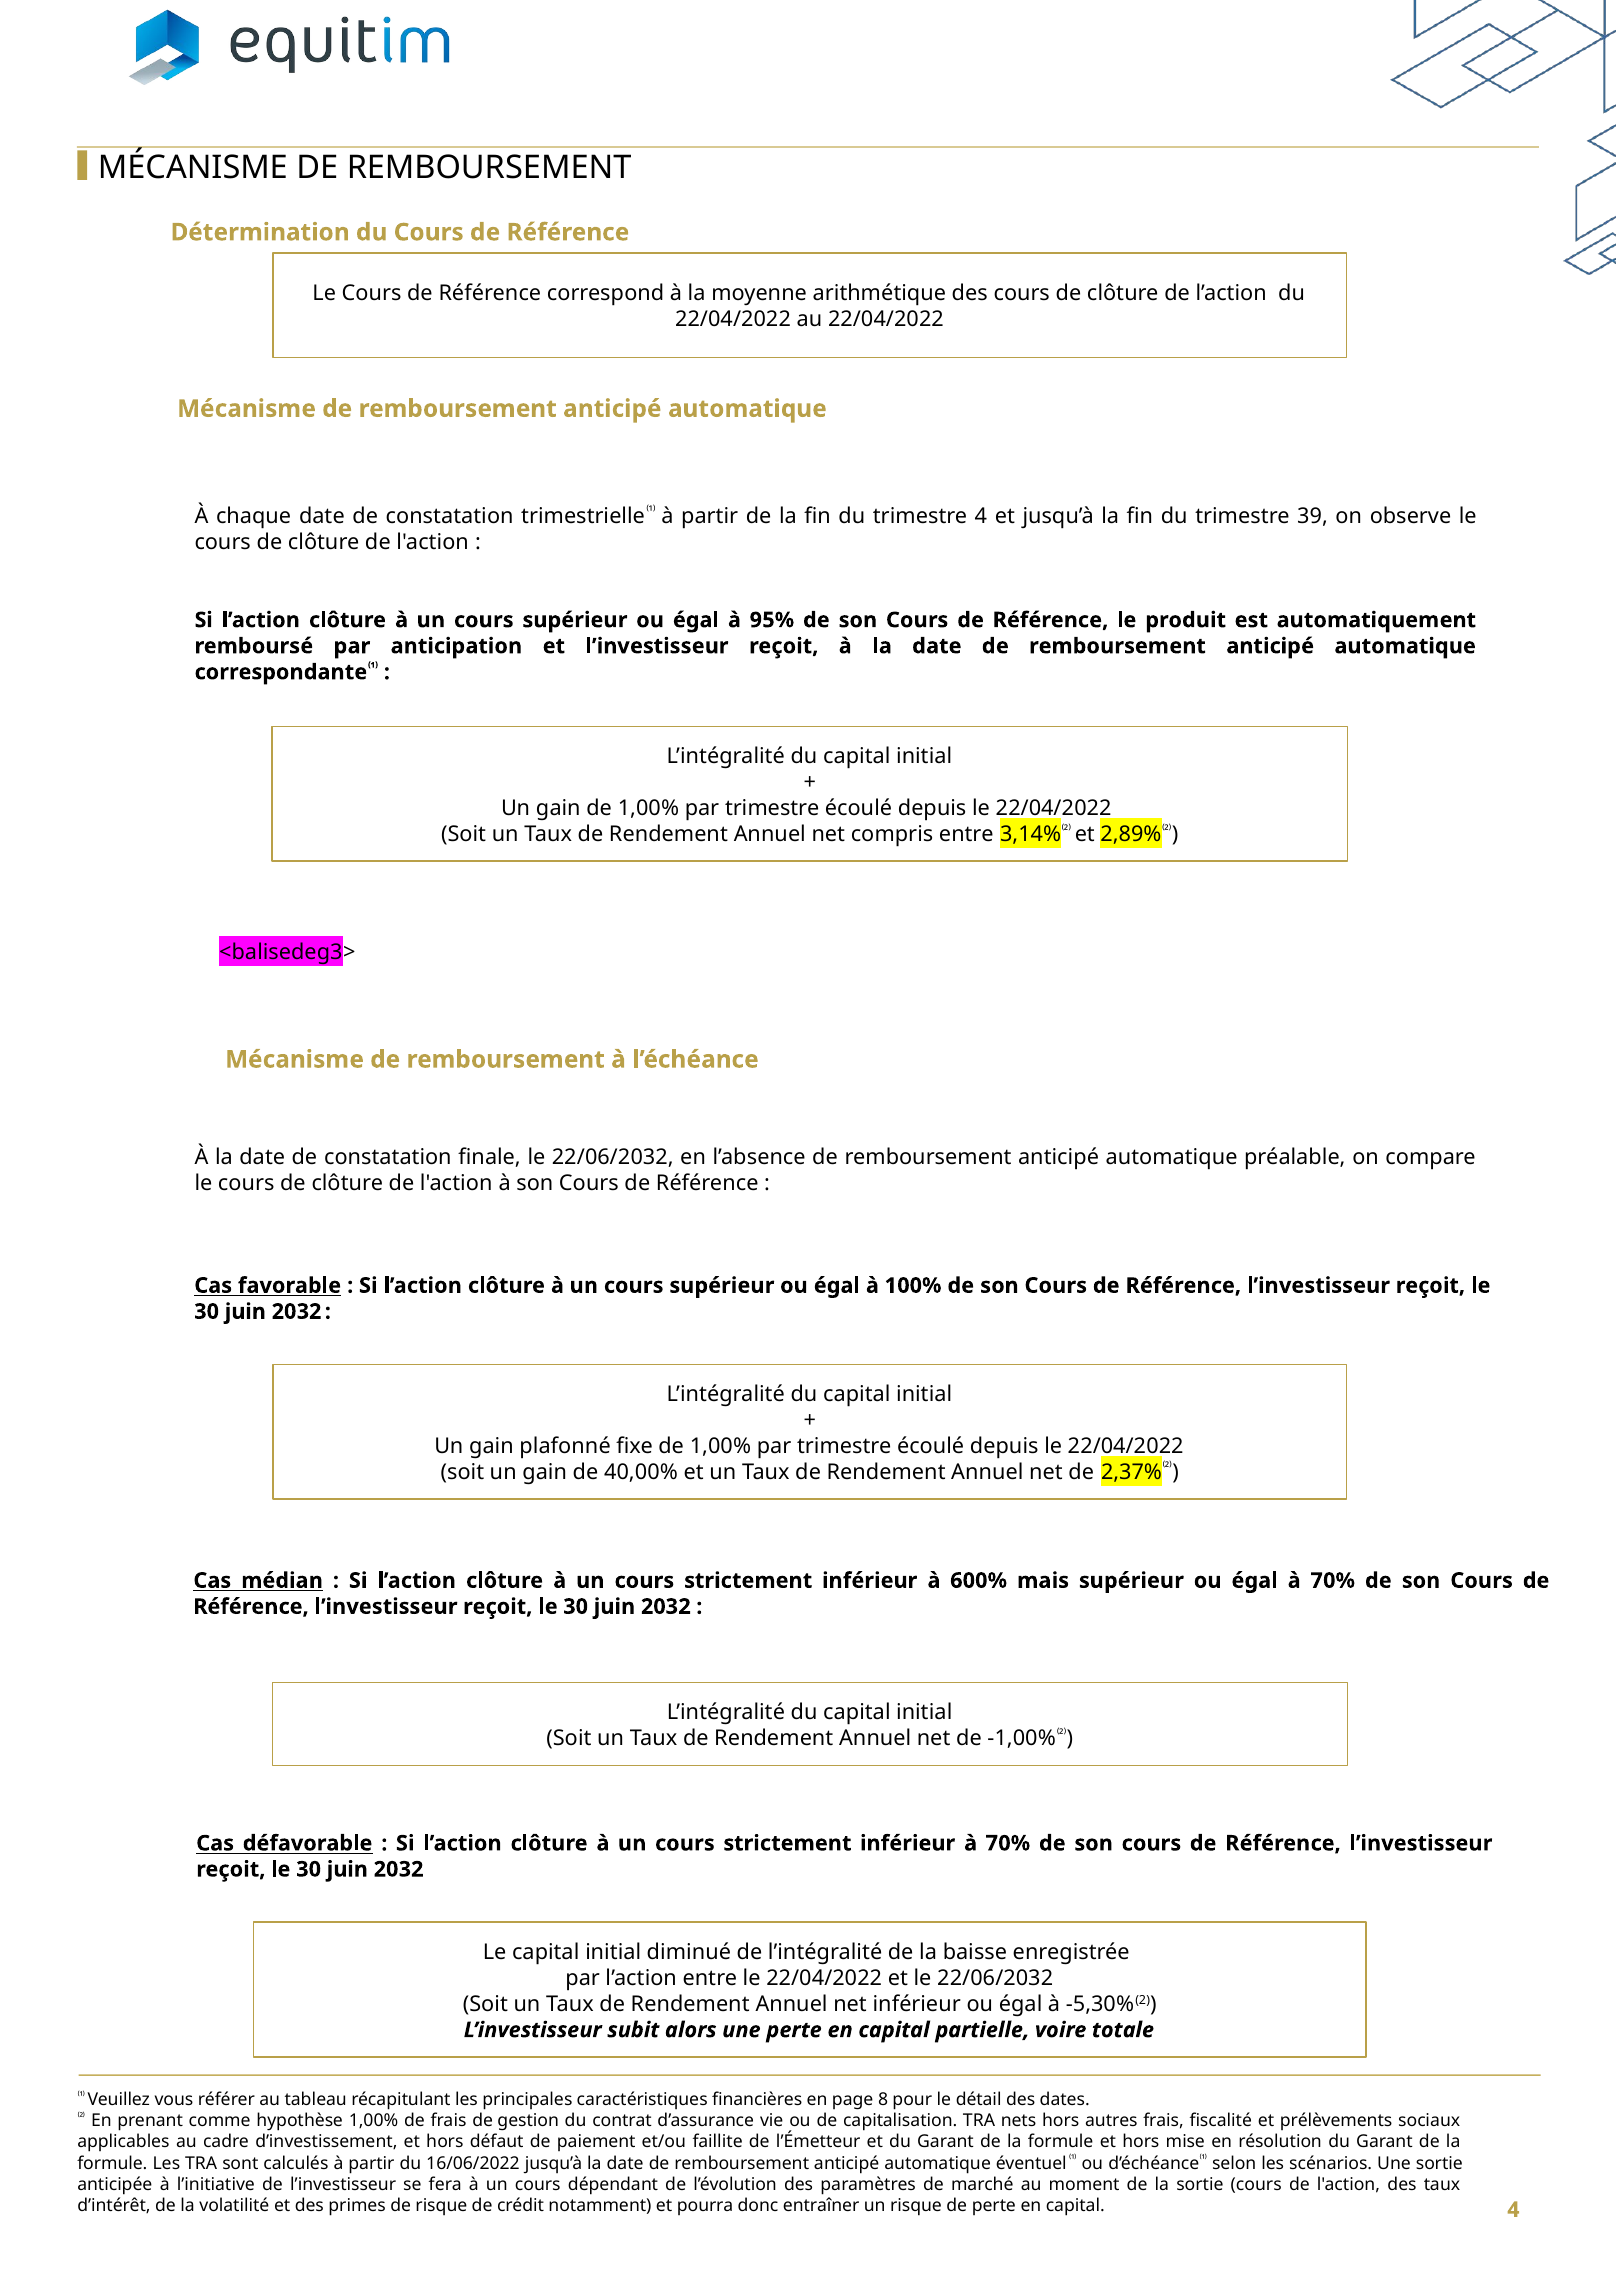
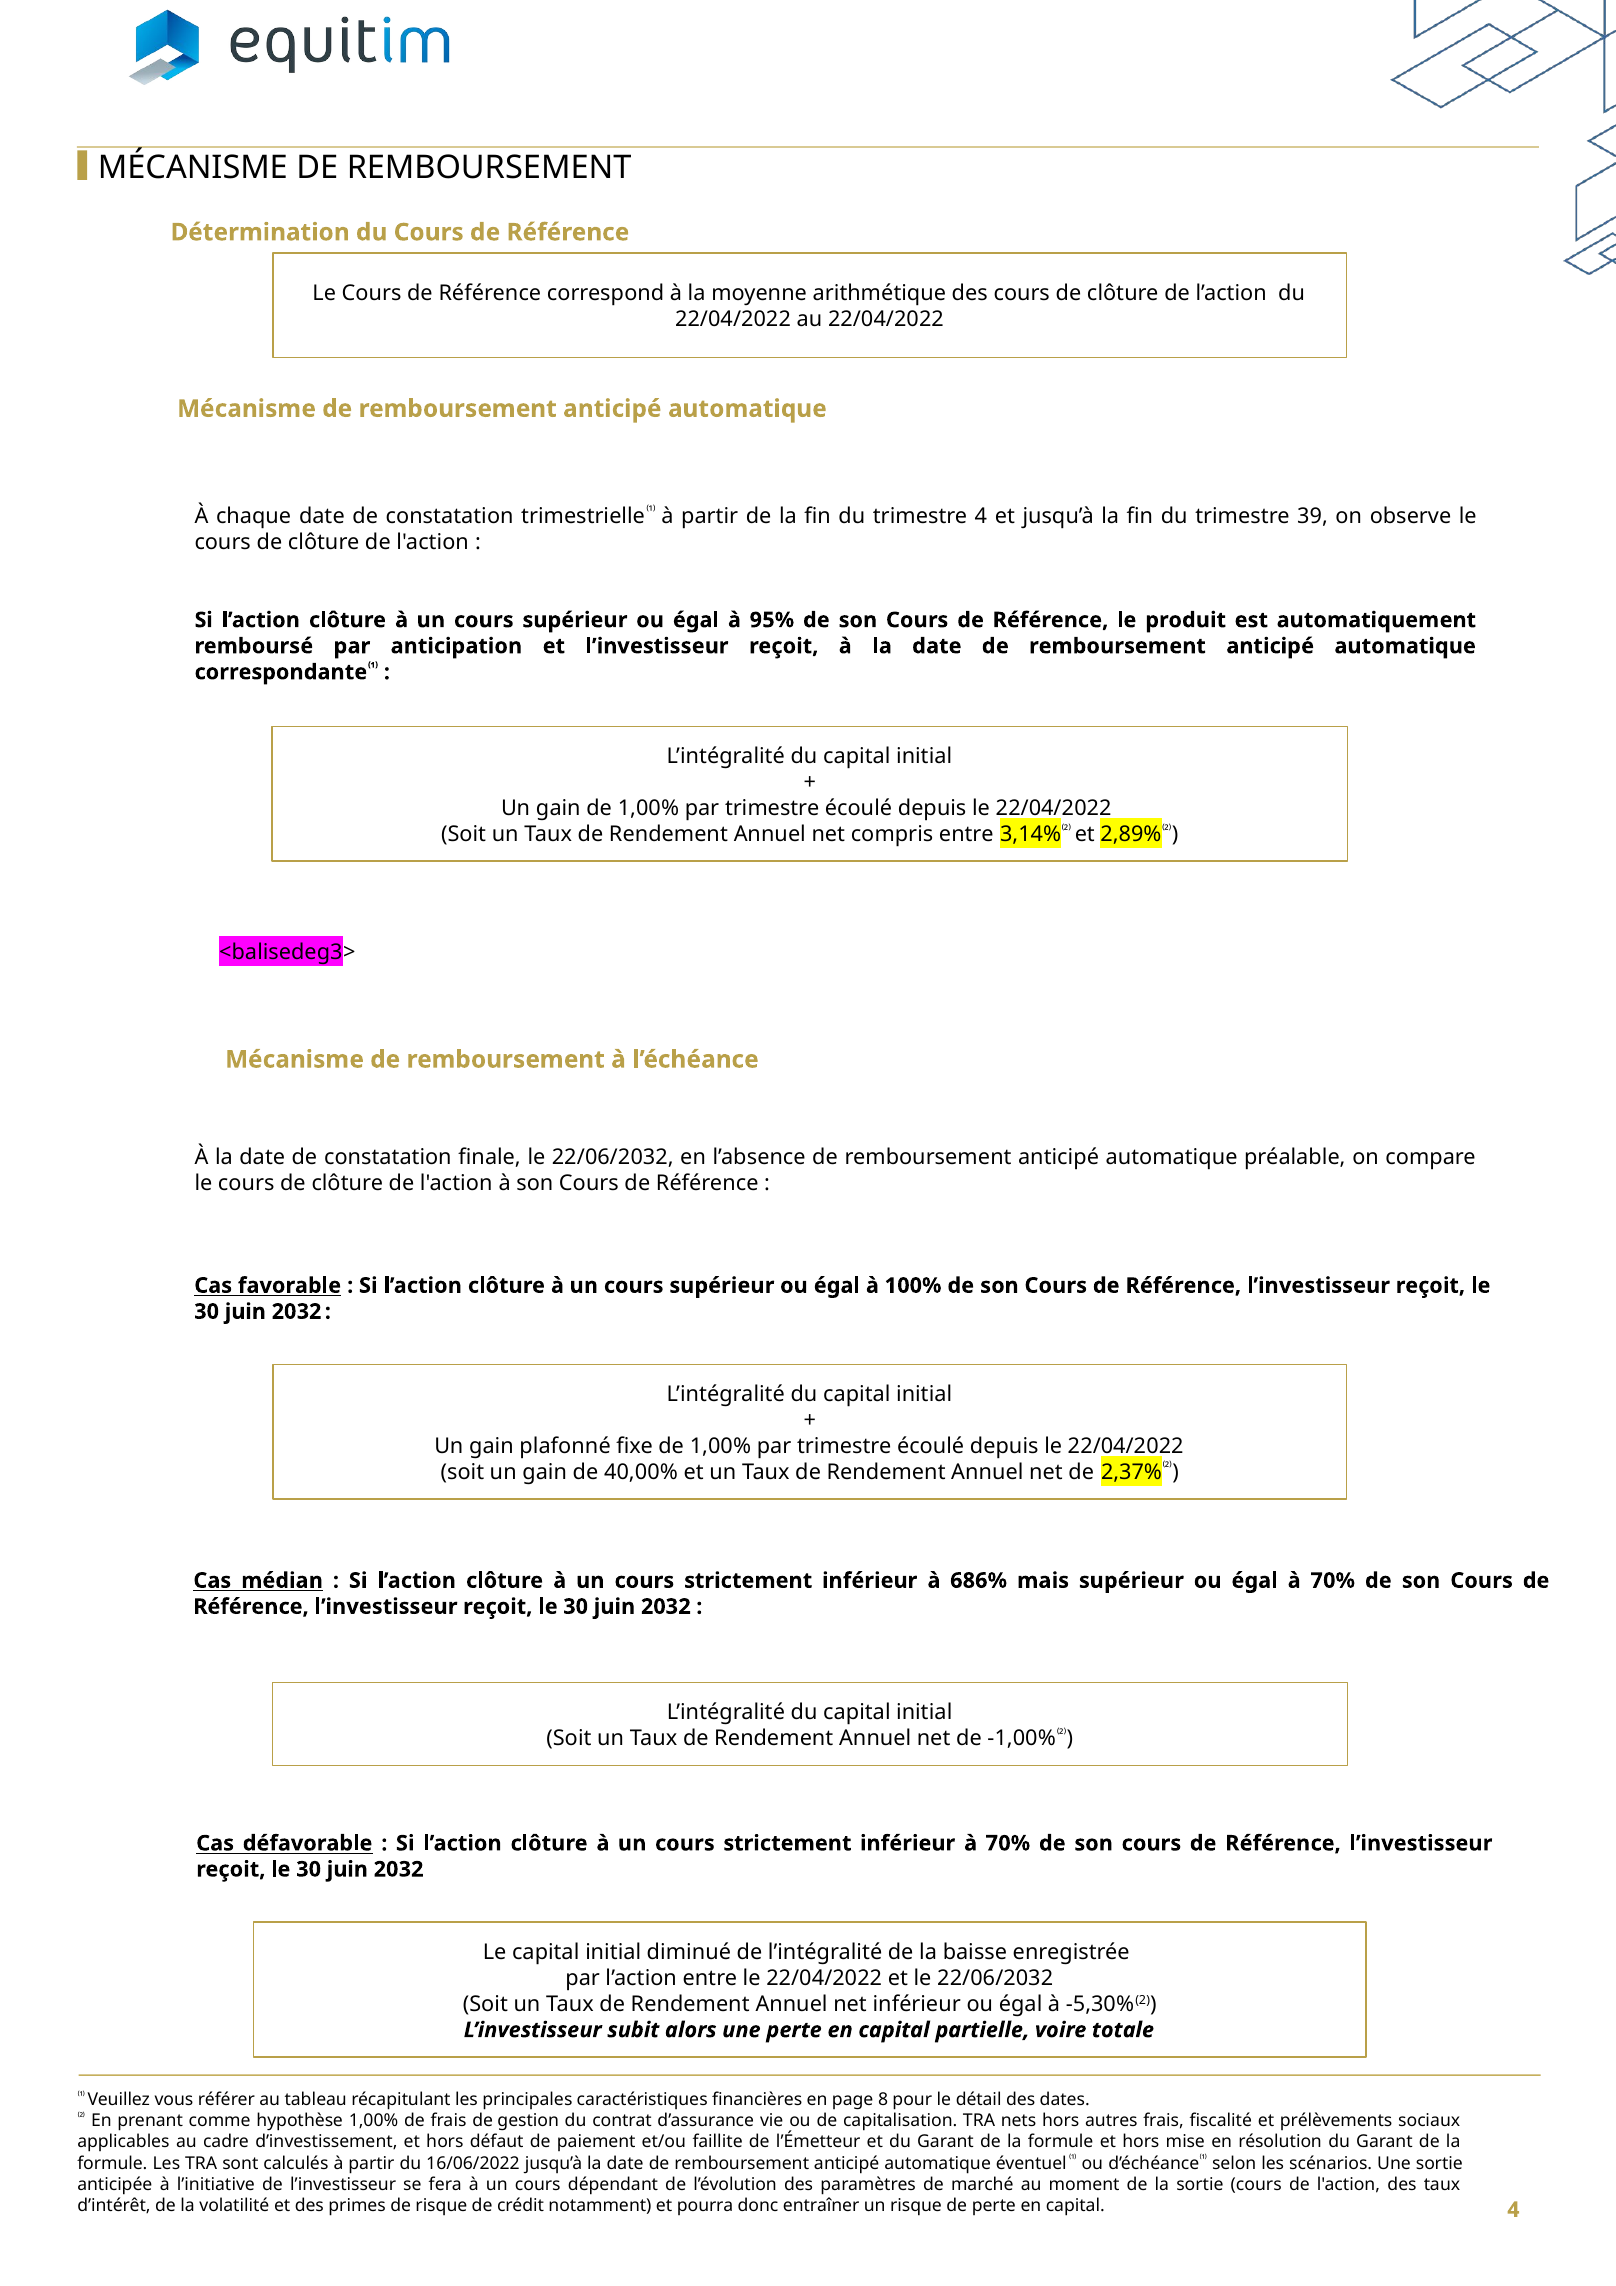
600%: 600% -> 686% (979, 1580)
